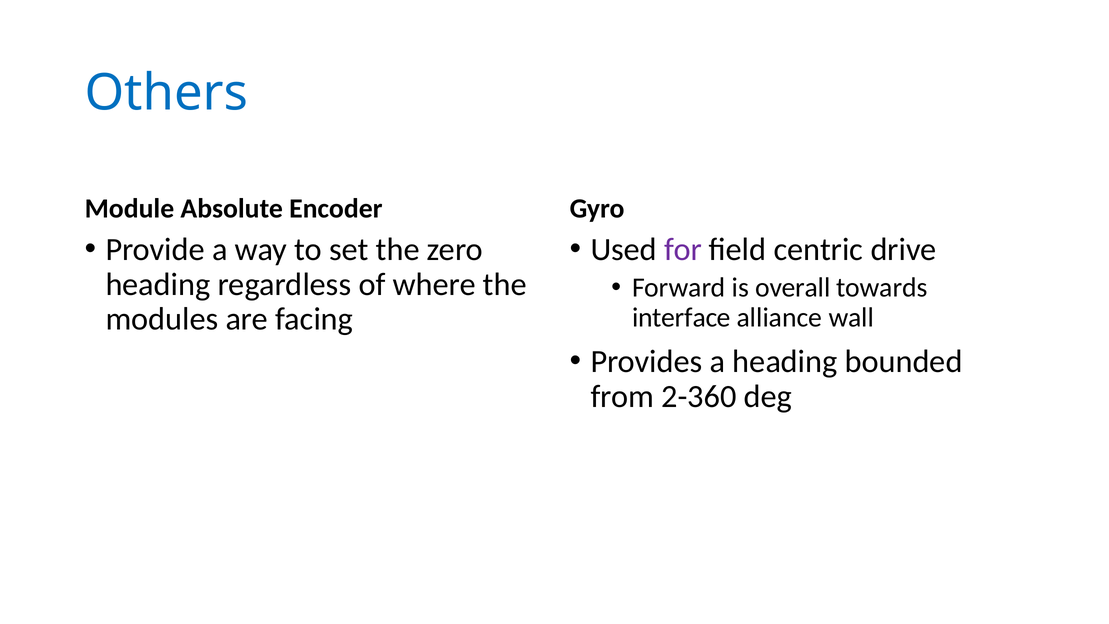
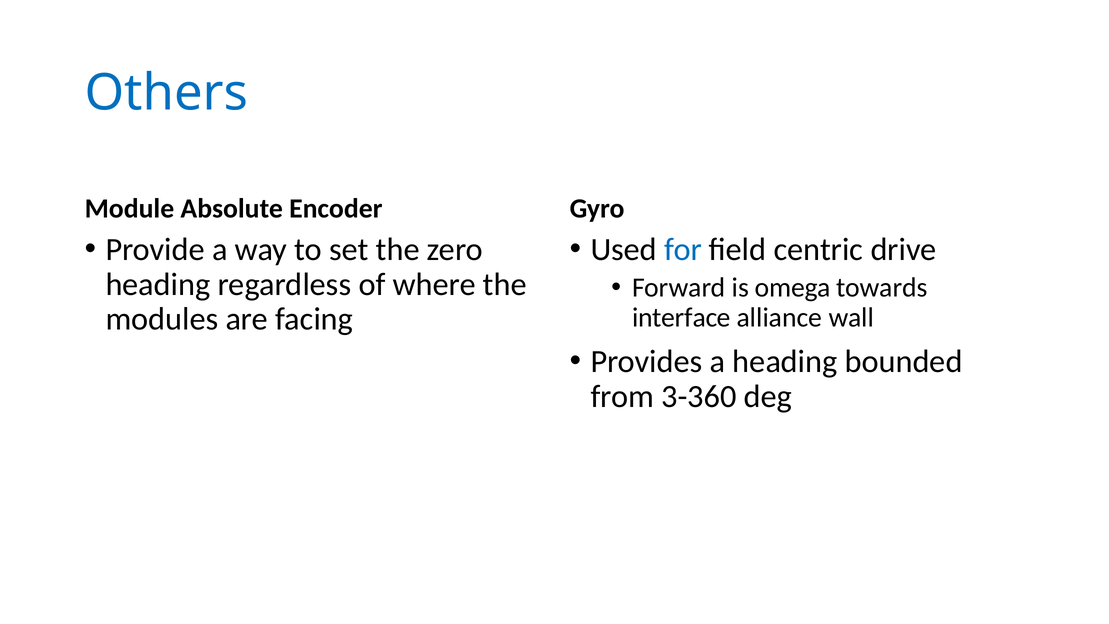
for colour: purple -> blue (683, 249)
overall: overall -> omega (793, 288)
2-360: 2-360 -> 3-360 (699, 396)
